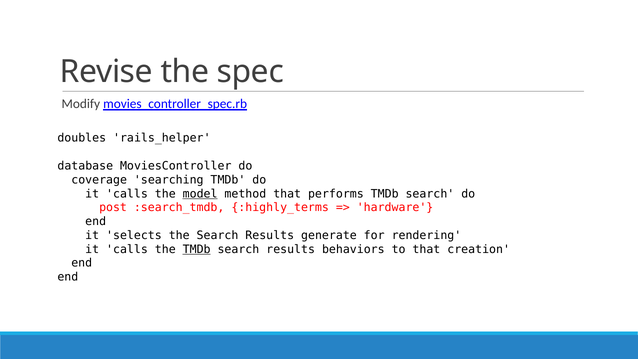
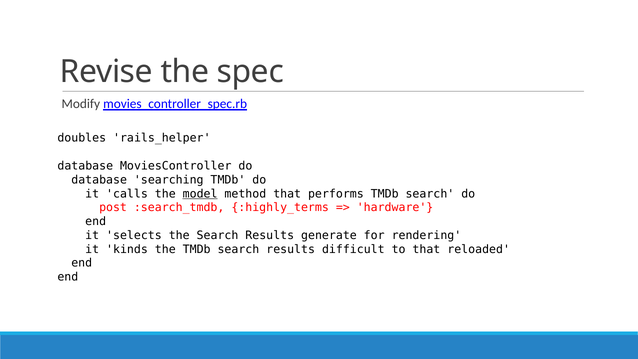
coverage: coverage -> database (99, 180)
calls: calls -> kinds (127, 249)
TMDb underline: present -> none (197, 249)
behaviors: behaviors -> difficult (353, 249)
creation: creation -> reloaded (479, 249)
